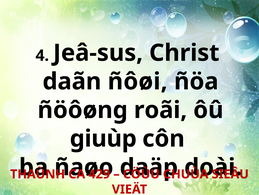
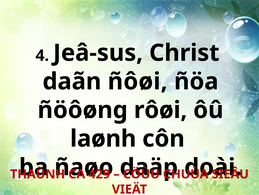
roãi: roãi -> rôøi (161, 110)
giuùp: giuùp -> laønh (103, 138)
